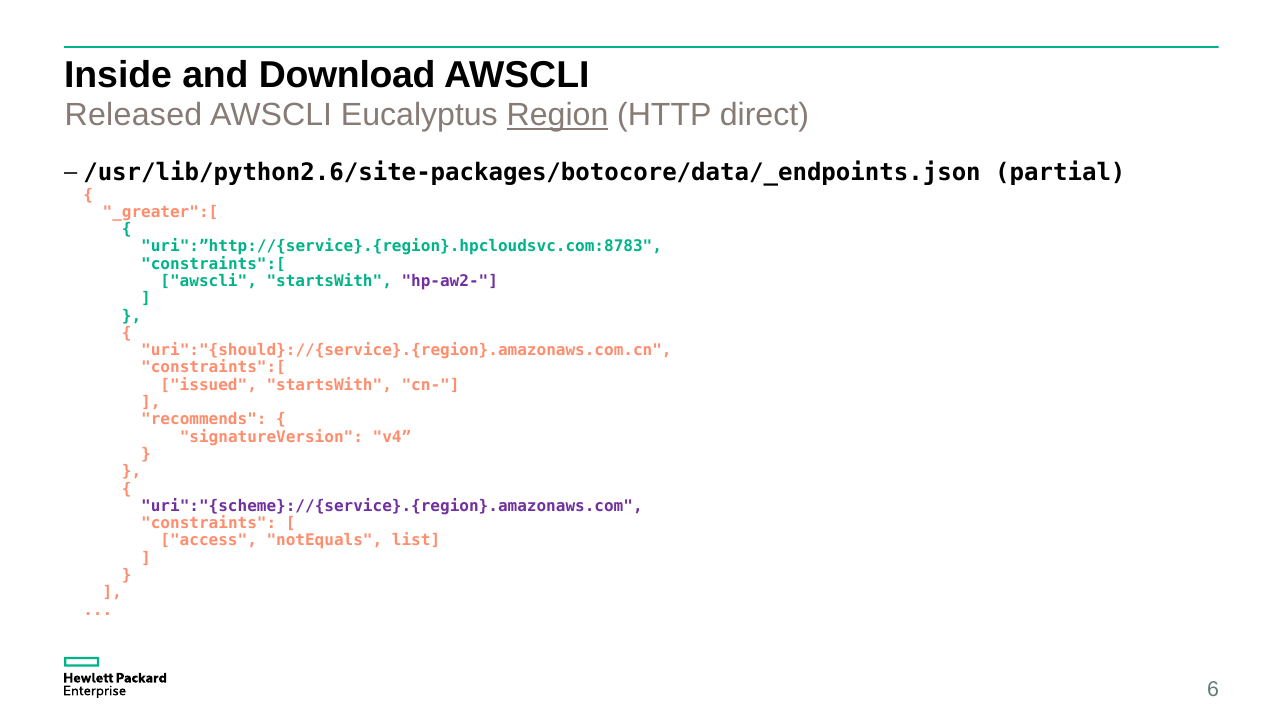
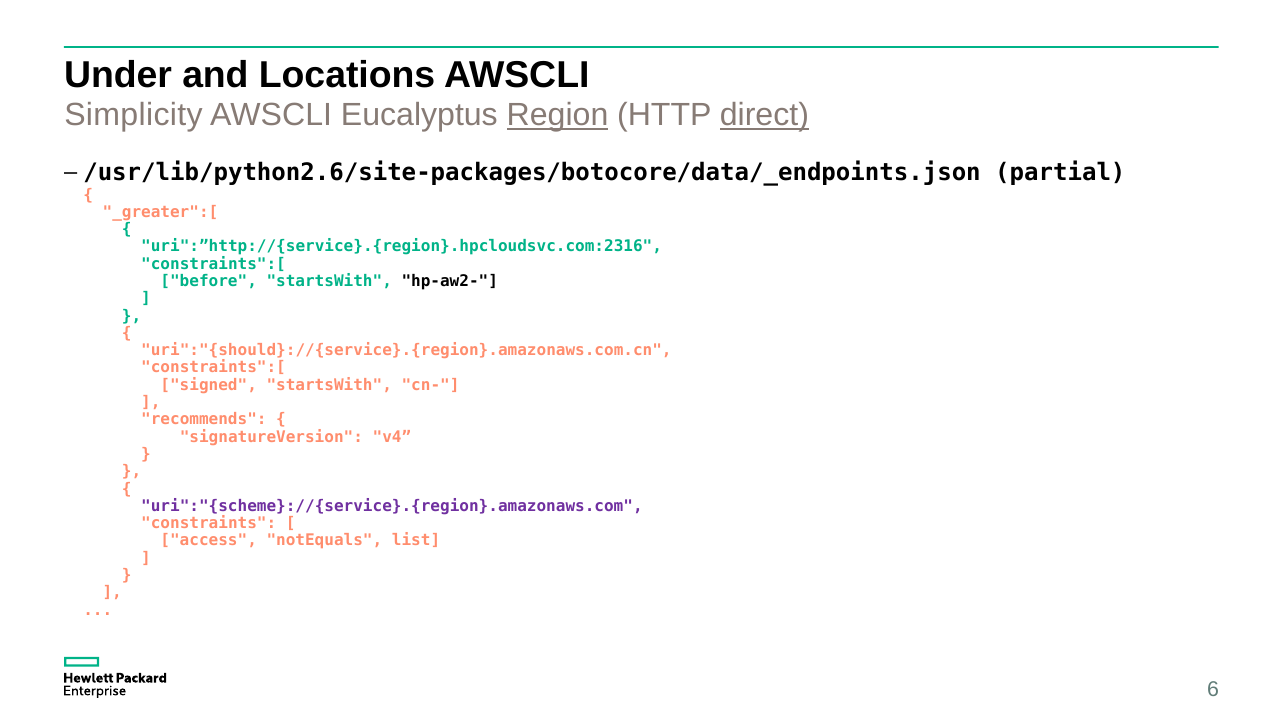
Inside: Inside -> Under (118, 75)
Download: Download -> Locations (347, 75)
Released: Released -> Simplicity (133, 115)
direct underline: none -> present (764, 115)
uri":”http://{service}.{region}.hpcloudsvc.com:8783: uri":”http://{service}.{region}.hpcloudsvc.com:8783 -> uri":”http://{service}.{region}.hpcloudsvc.com:2316 (402, 247)
awscli: awscli -> before (209, 281)
hp-aw2- colour: purple -> black (450, 281)
issued: issued -> signed (209, 385)
